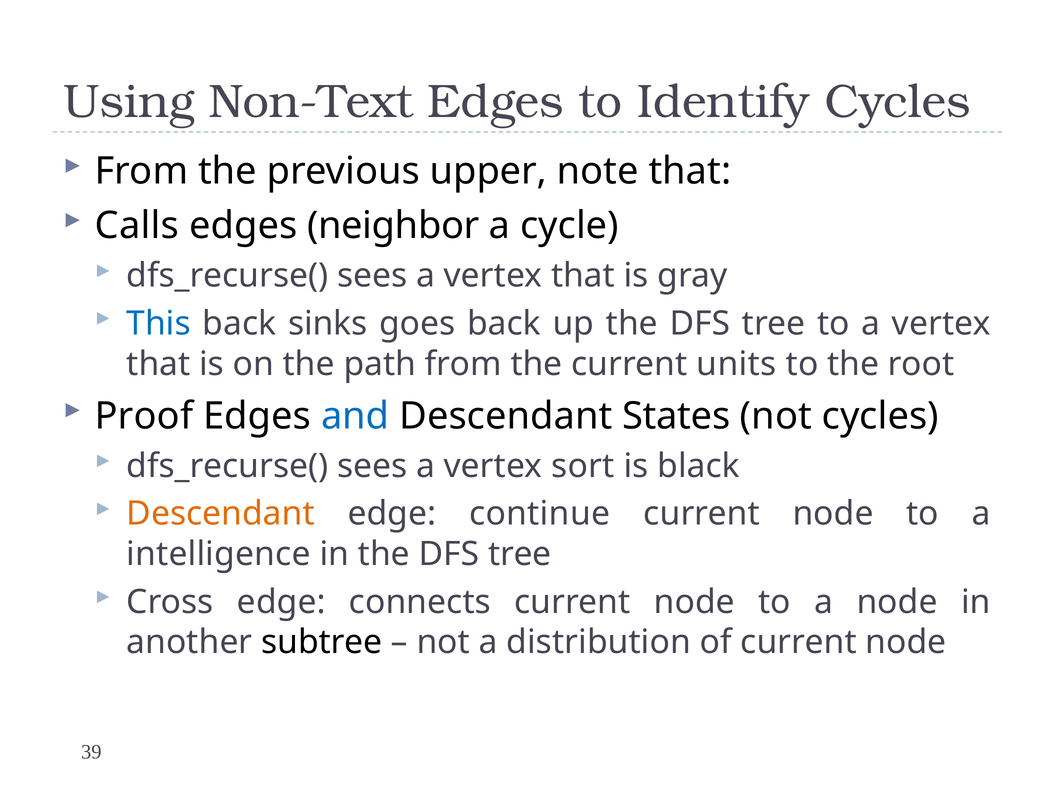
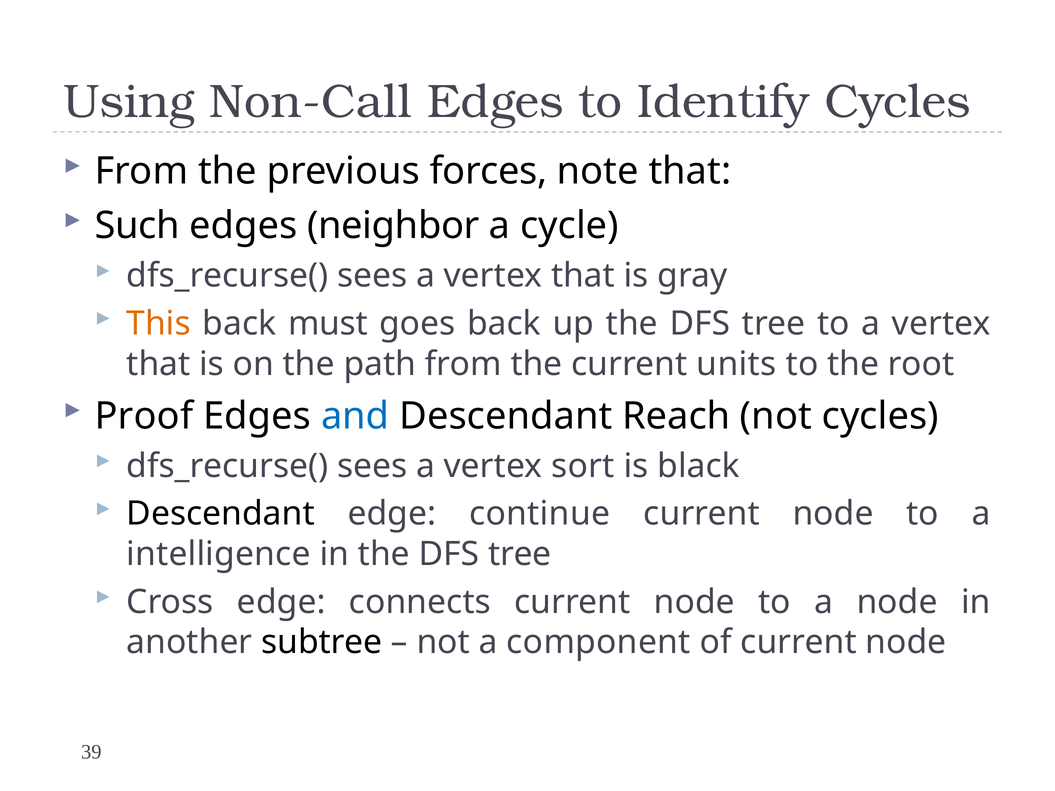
Non-Text: Non-Text -> Non-Call (311, 102)
upper: upper -> forces (489, 171)
Calls: Calls -> Such (137, 226)
This colour: blue -> orange (159, 324)
sinks: sinks -> must (328, 324)
States: States -> Reach (676, 416)
Descendant colour: orange -> black (221, 514)
distribution: distribution -> component (599, 643)
